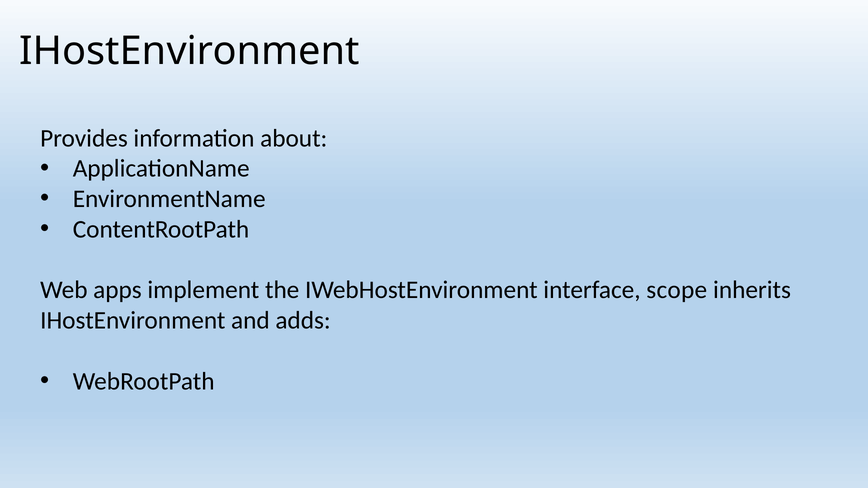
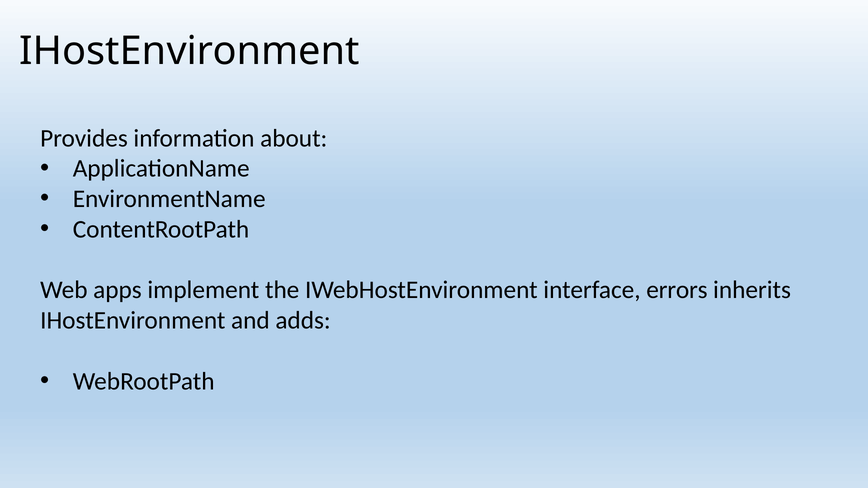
scope: scope -> errors (677, 290)
